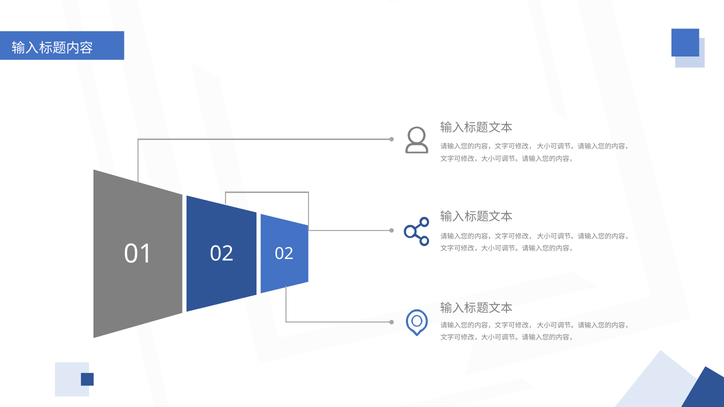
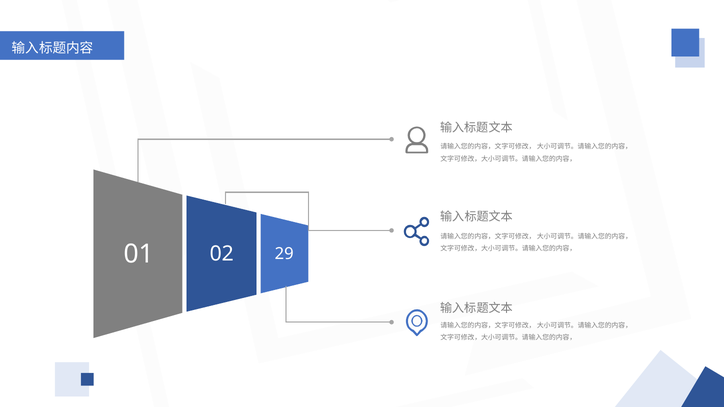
02 02: 02 -> 29 (284, 254)
